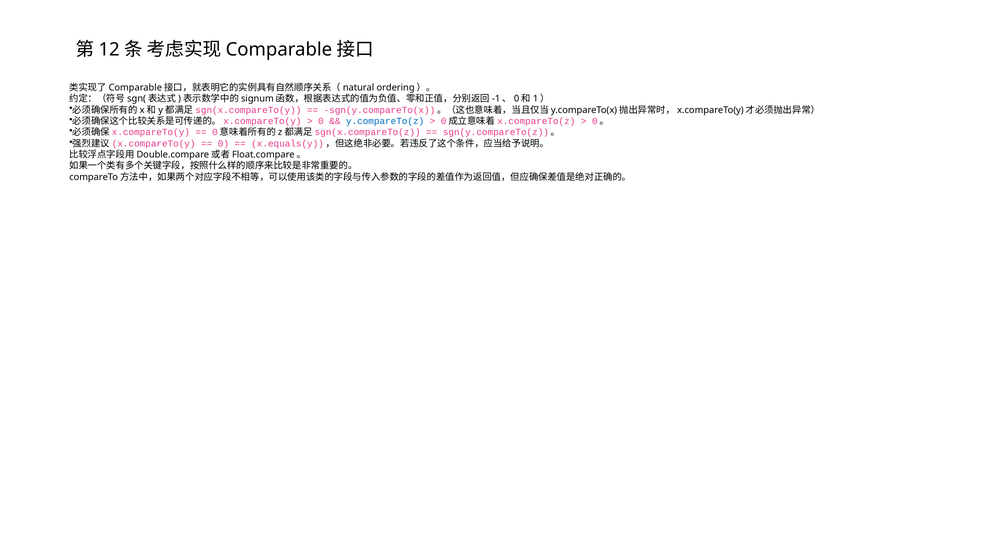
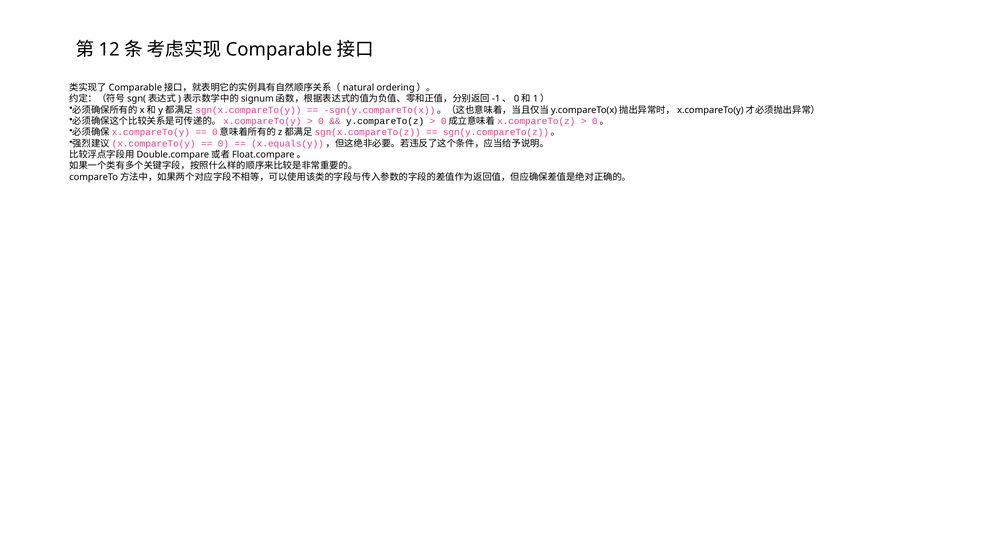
y.compareTo(z colour: blue -> black (385, 121)
